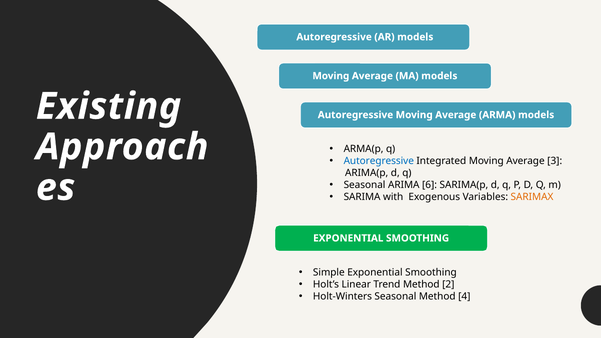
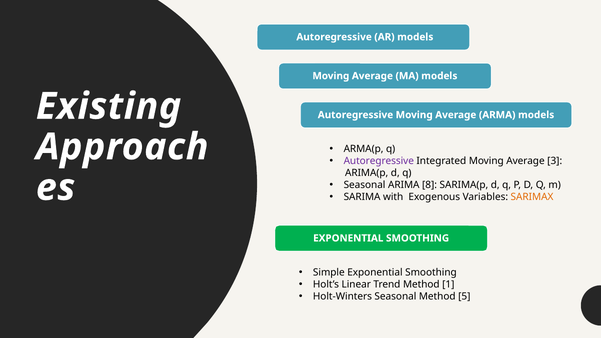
Autoregressive colour: blue -> purple (379, 161)
6: 6 -> 8 (430, 185)
2: 2 -> 1 (448, 284)
4: 4 -> 5 (464, 296)
